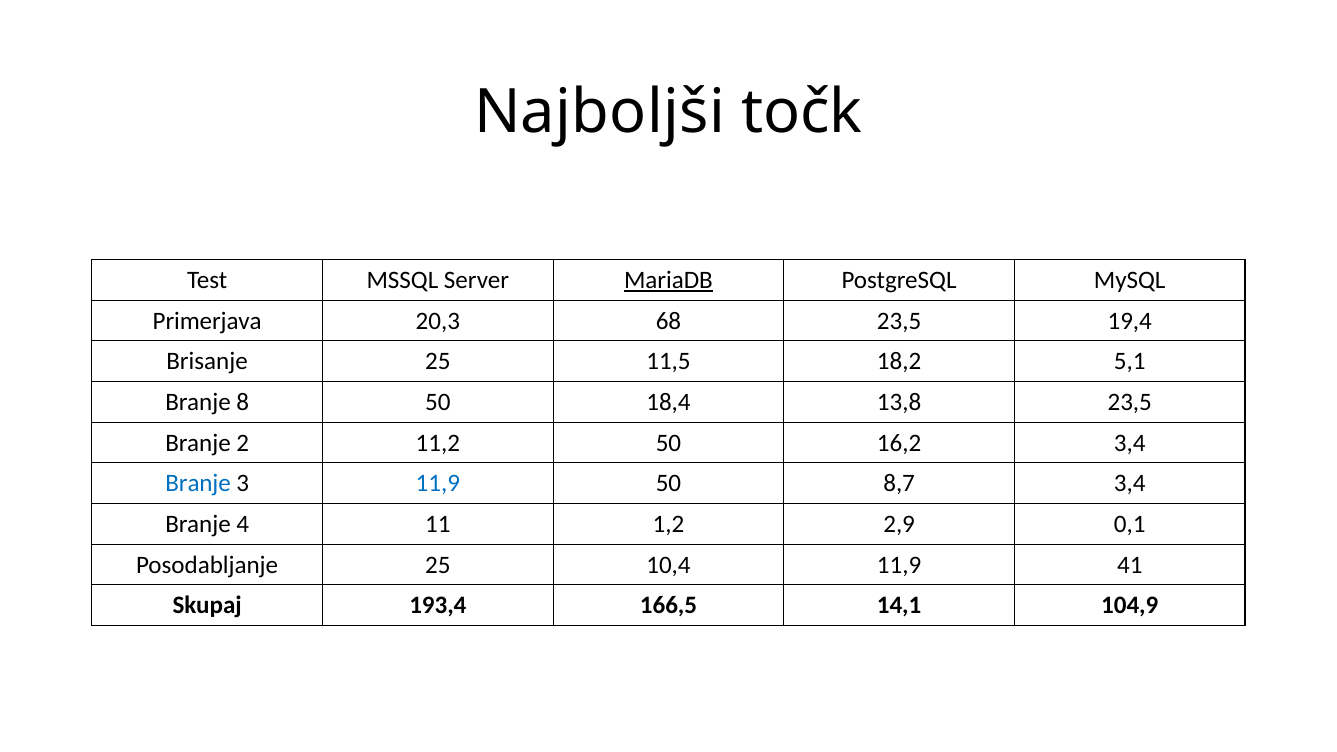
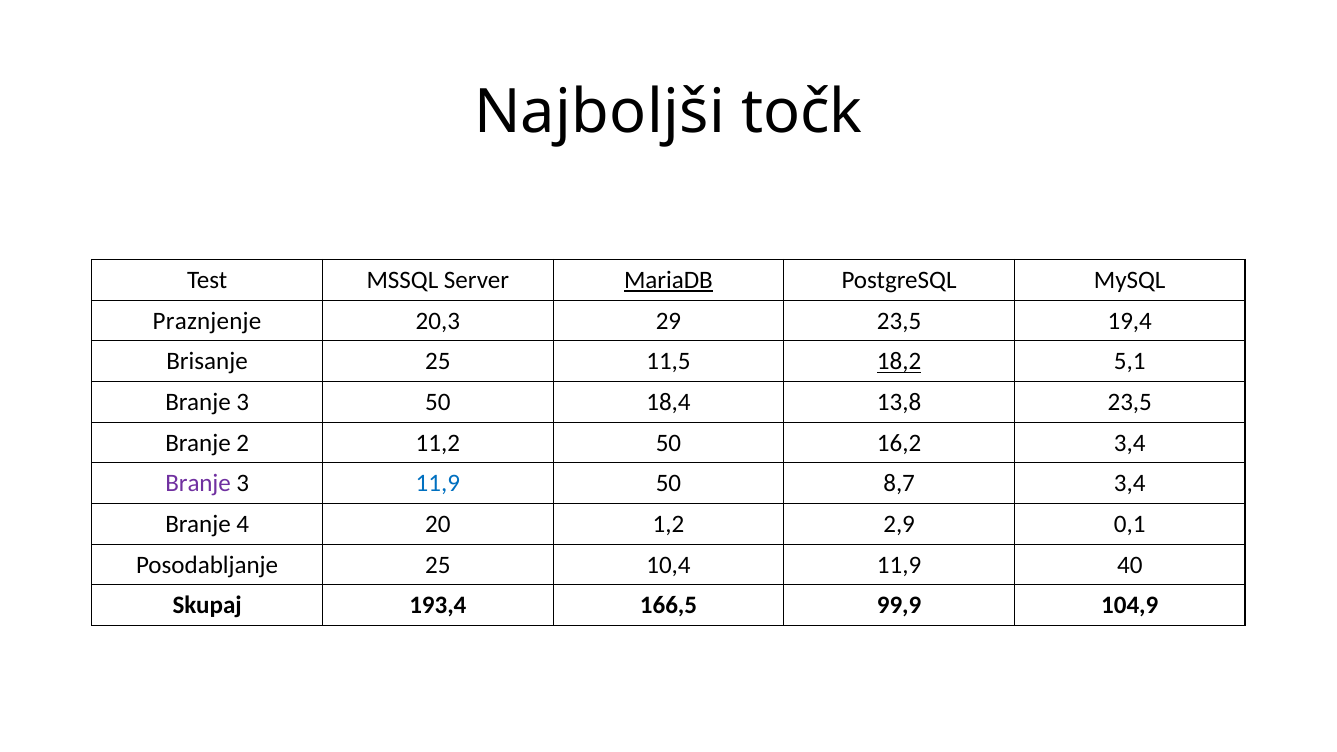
Primerjava: Primerjava -> Praznjenje (207, 321)
68: 68 -> 29 (668, 321)
18,2 underline: none -> present (899, 362)
8: 8 -> 3 (243, 402)
Branje colour: blue -> purple (198, 484)
11: 11 -> 20 (438, 524)
41: 41 -> 40 (1130, 565)
14,1: 14,1 -> 99,9 (899, 606)
